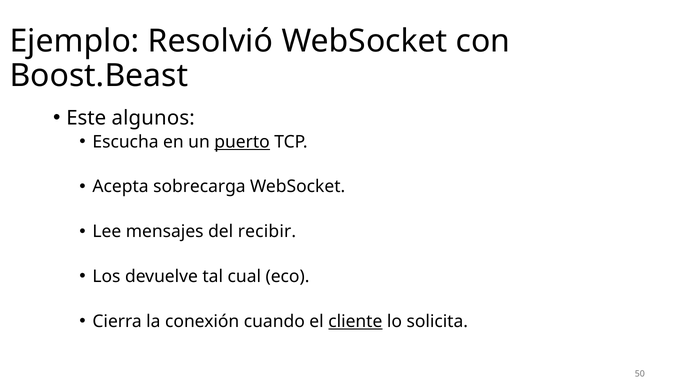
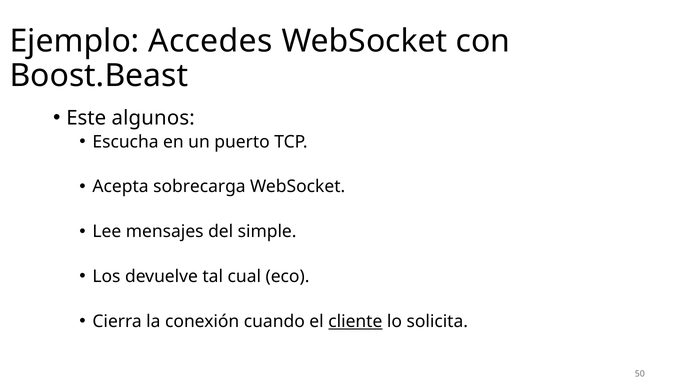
Resolvió: Resolvió -> Accedes (210, 41)
puerto underline: present -> none (242, 142)
recibir: recibir -> simple (267, 232)
